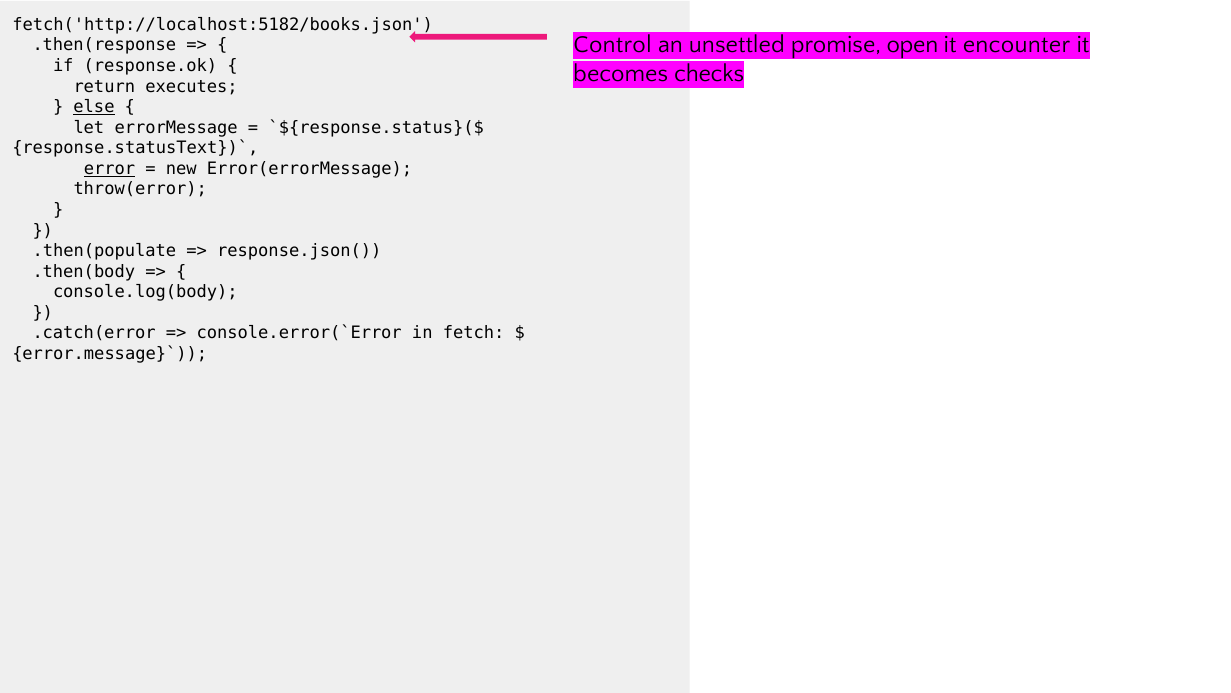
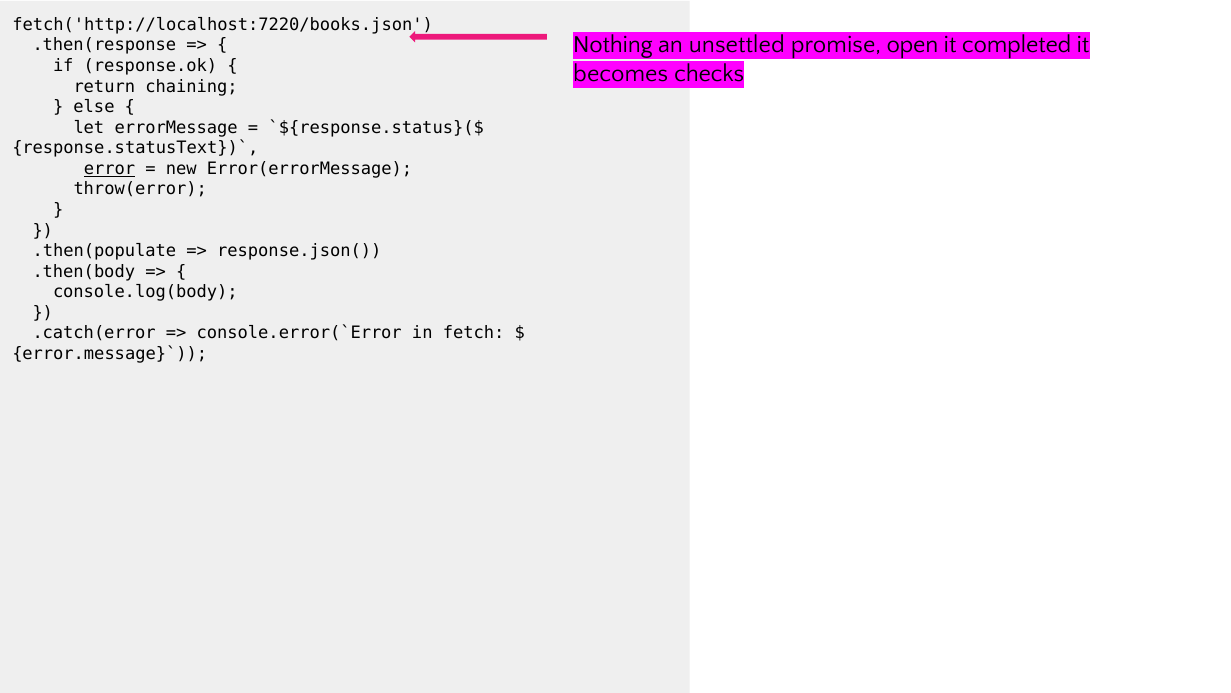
fetch('http://localhost:5182/books.json: fetch('http://localhost:5182/books.json -> fetch('http://localhost:7220/books.json (223, 25)
Control: Control -> Nothing (613, 45)
encounter: encounter -> completed (1017, 45)
executes: executes -> chaining (192, 86)
else underline: present -> none (94, 107)
